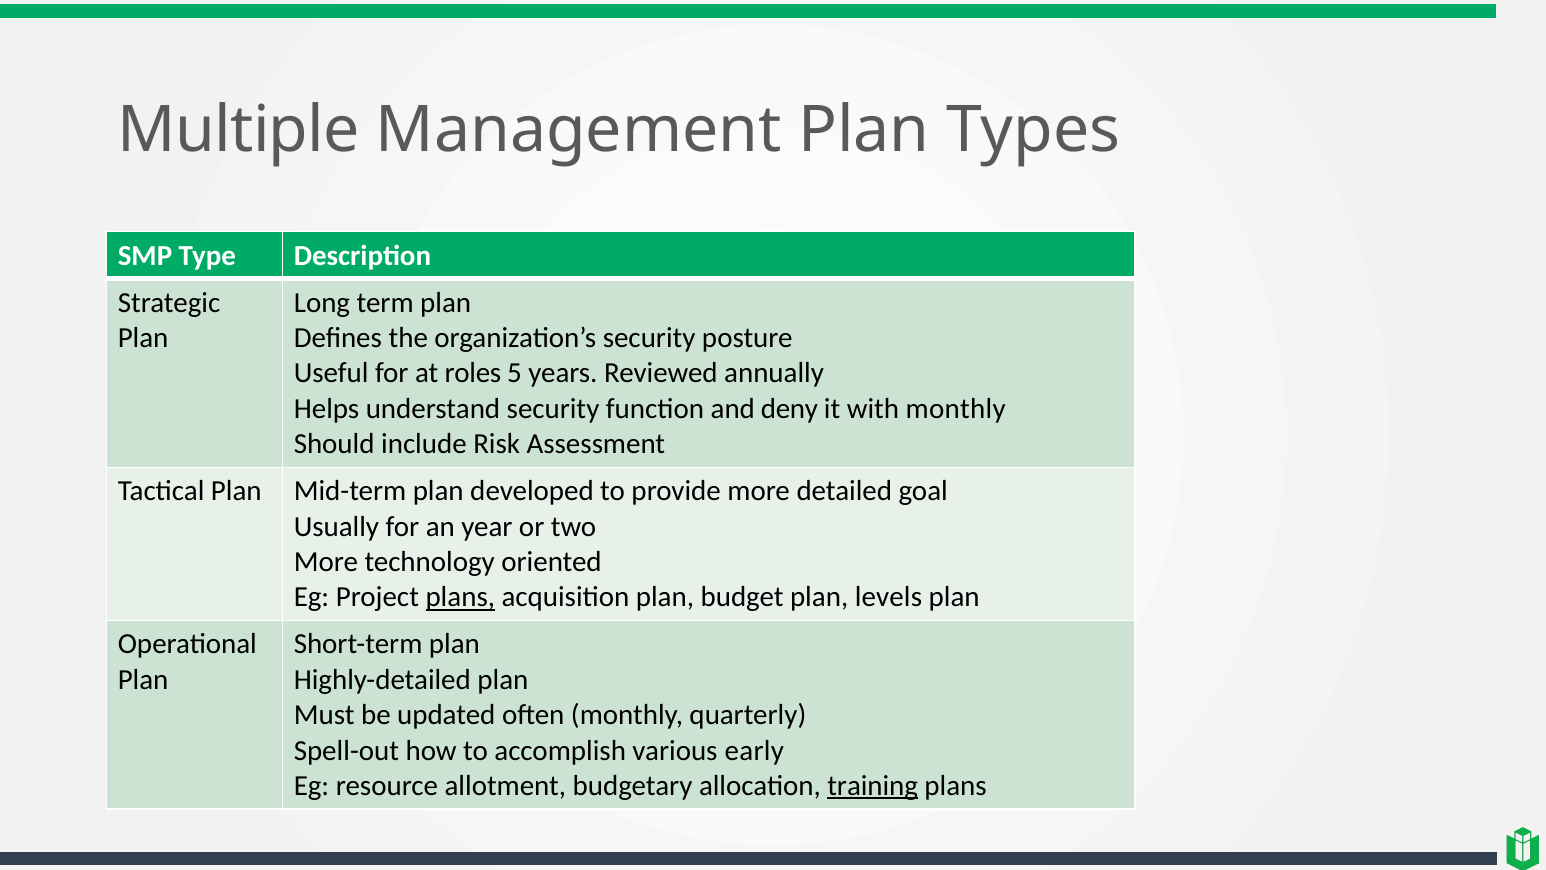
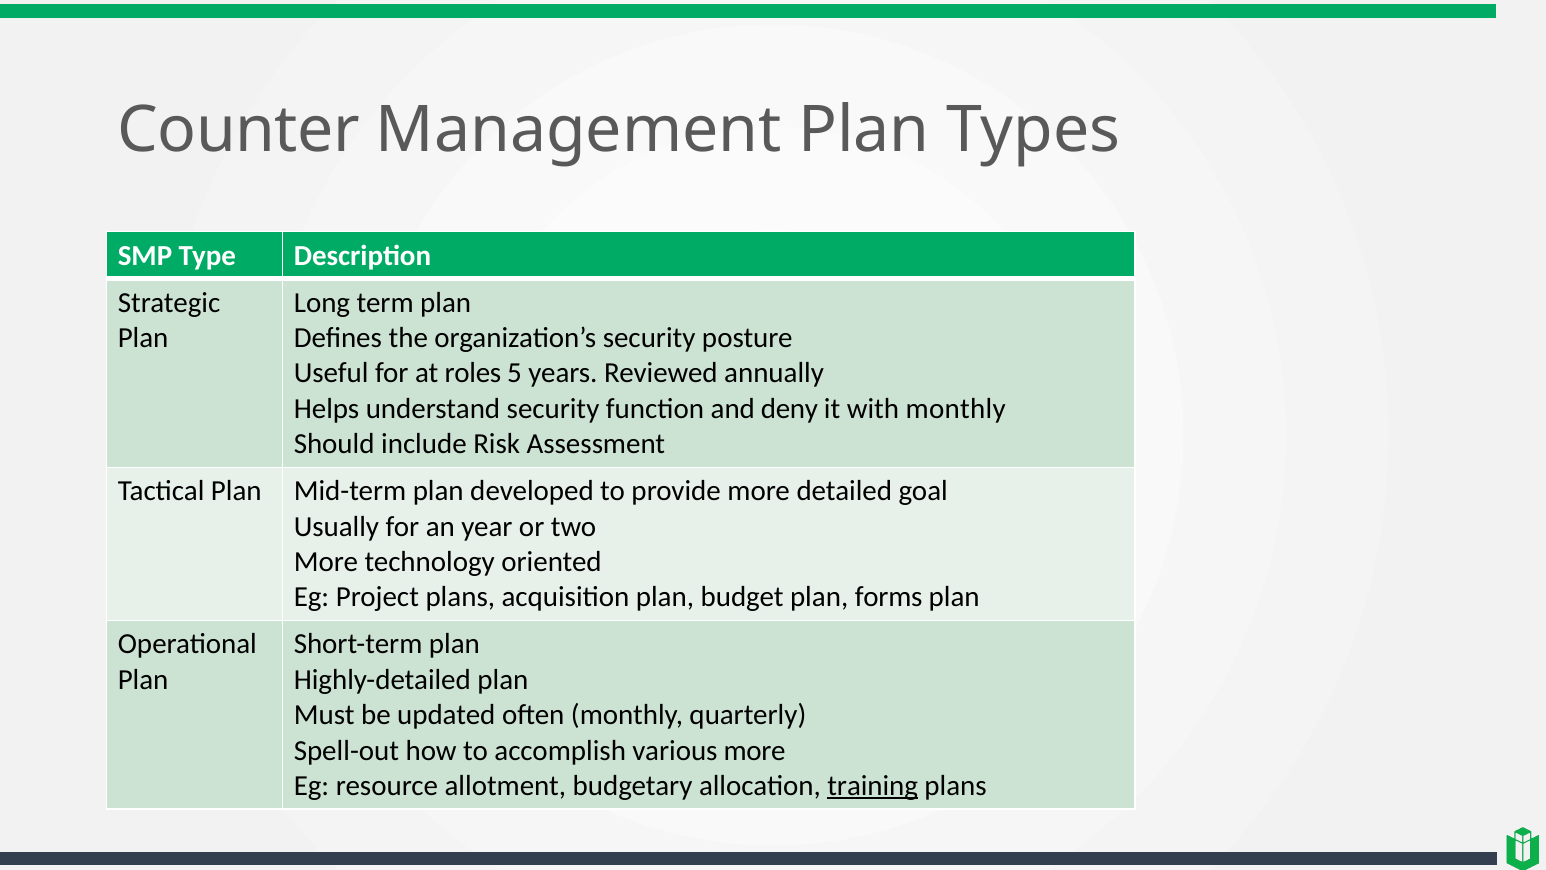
Multiple: Multiple -> Counter (239, 130)
plans underline: present -> none (460, 597)
levels: levels -> forms (889, 597)
various early: early -> more (755, 750)
